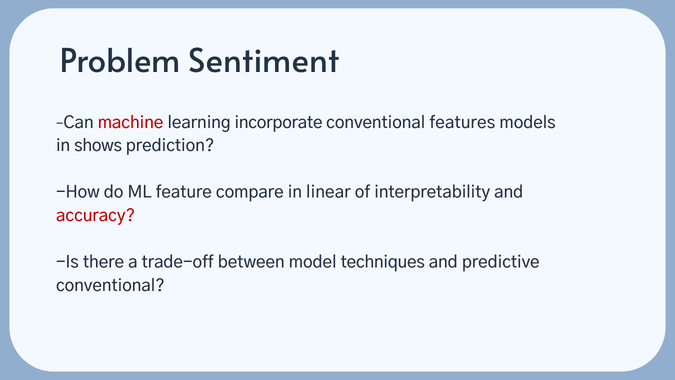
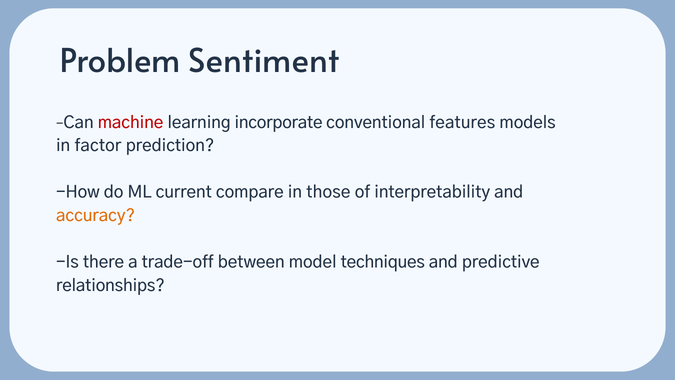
shows: shows -> factor (98, 146)
feature: feature -> current (184, 192)
linear: linear -> those (328, 192)
accuracy colour: red -> orange (96, 215)
conventional: conventional -> relationships (110, 285)
